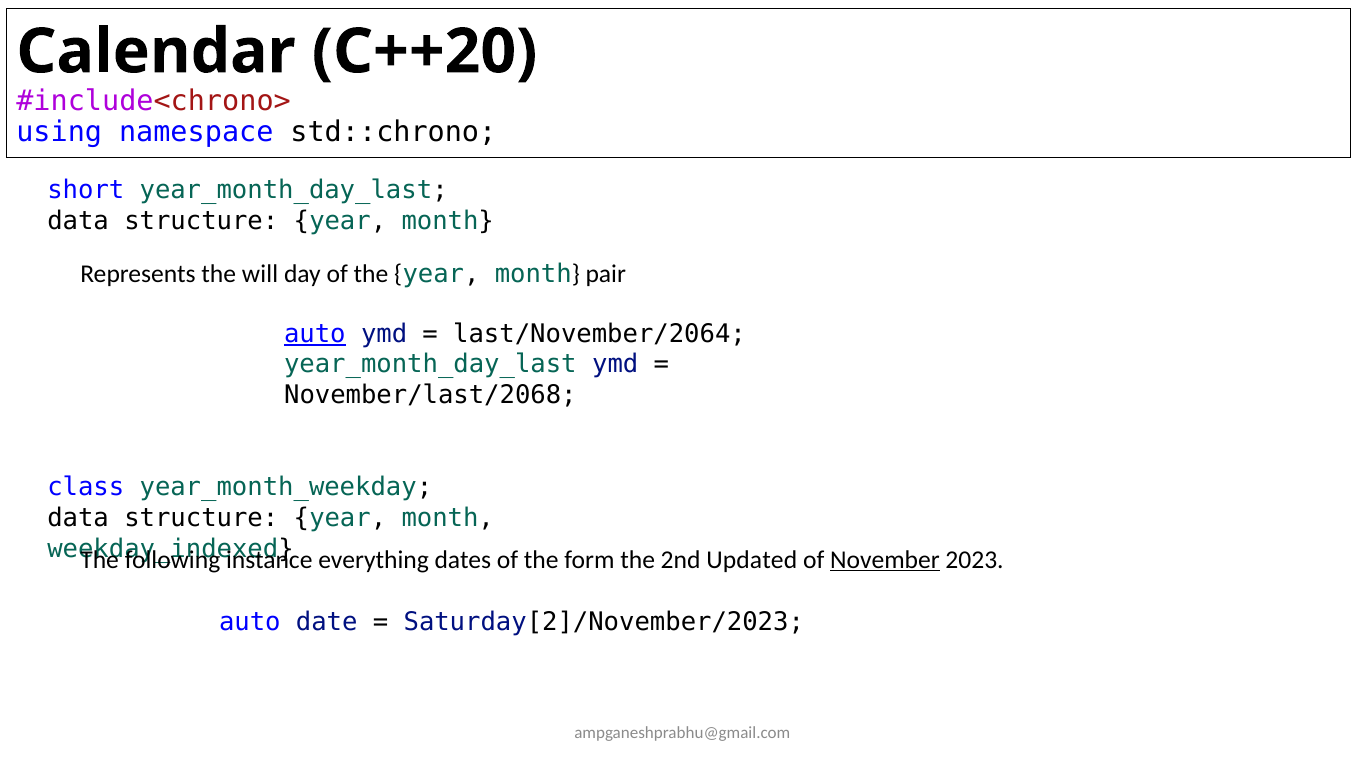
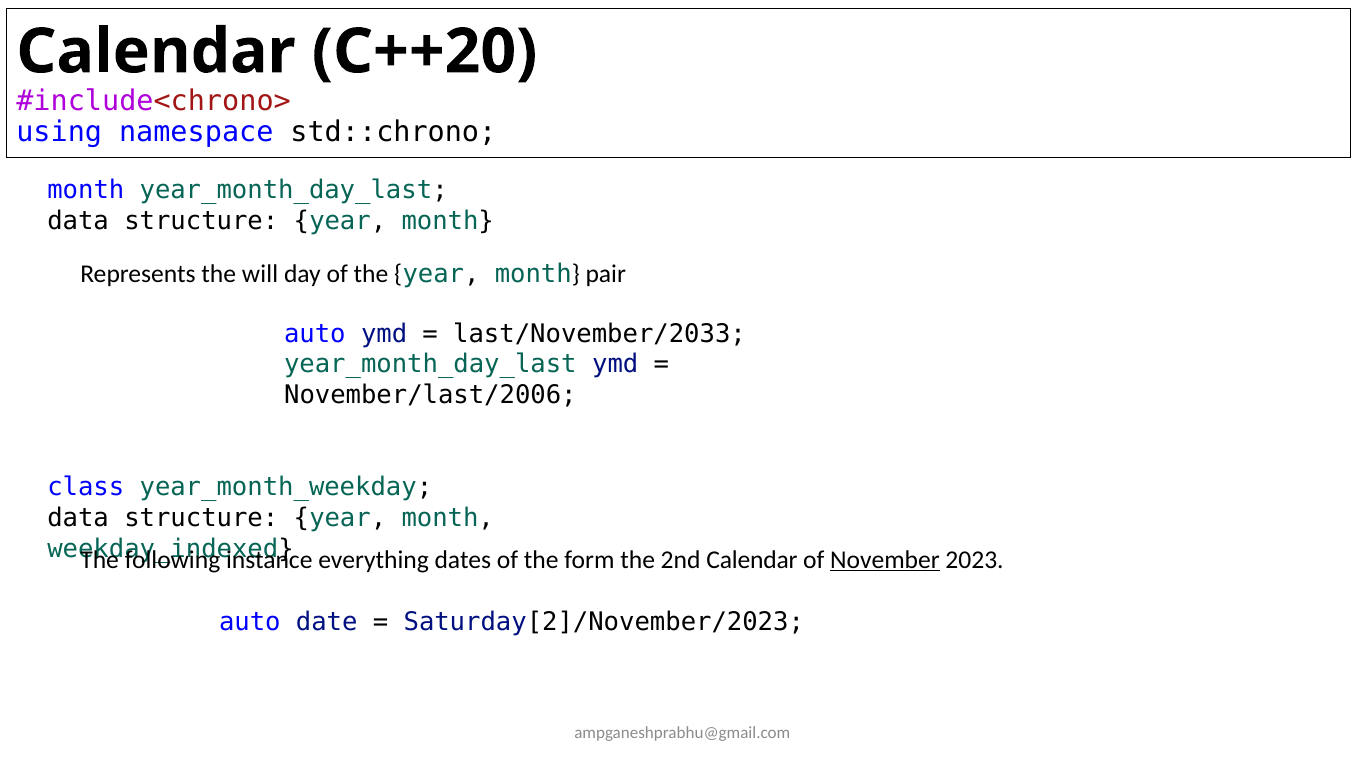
short: short -> month (86, 190)
auto underline: present -> none (315, 334)
last/November/2064: last/November/2064 -> last/November/2033 (600, 334)
November/last/2068: November/last/2068 -> November/last/2006 (430, 395)
2nd Updated: Updated -> Calendar (752, 559)
